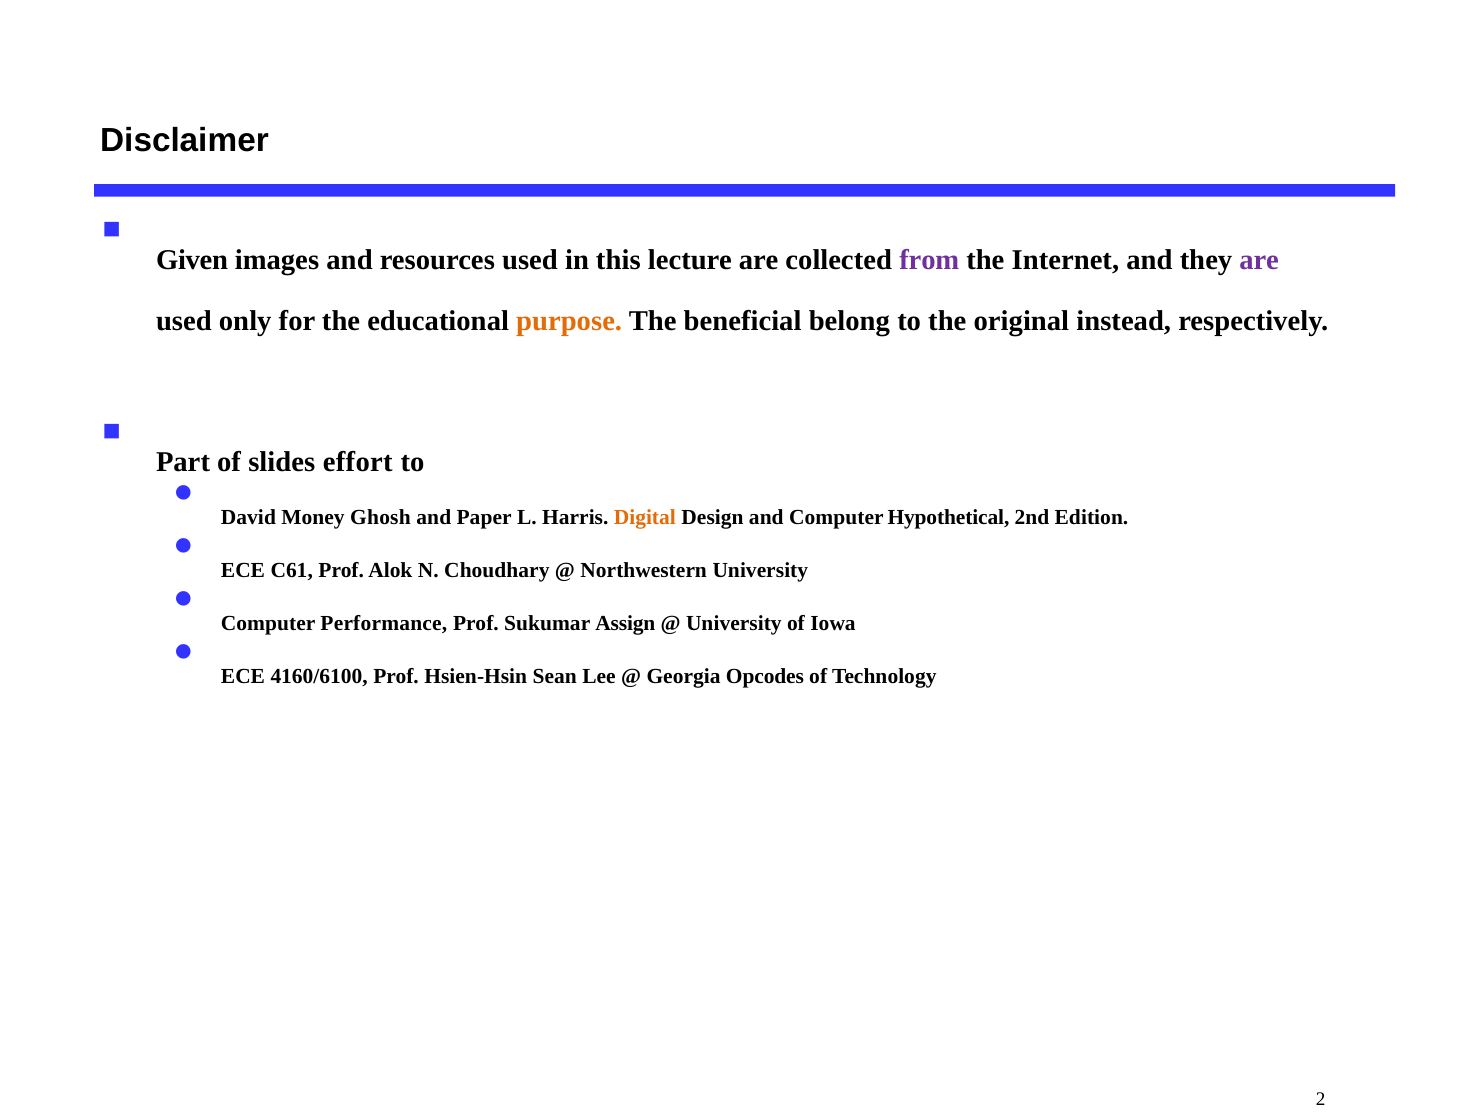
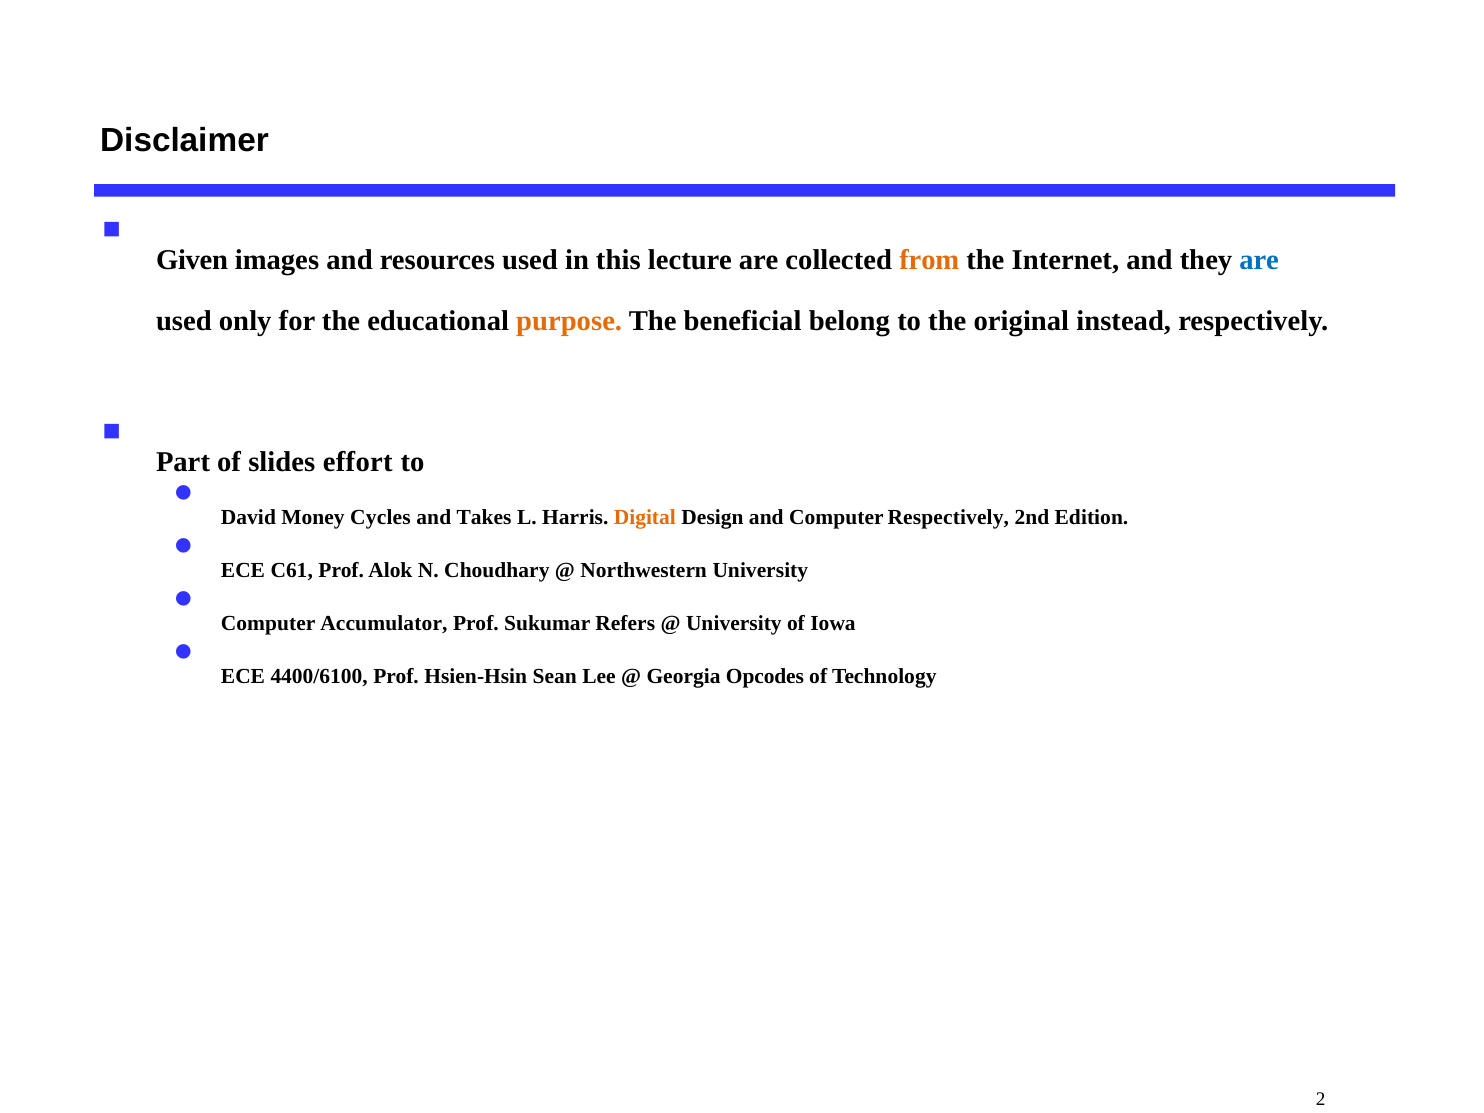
from colour: purple -> orange (929, 260)
are colour: purple -> blue (1259, 260)
Ghosh: Ghosh -> Cycles (380, 518)
Paper: Paper -> Takes (484, 518)
Computer Hypothetical: Hypothetical -> Respectively (948, 518)
Performance: Performance -> Accumulator (384, 624)
Assign: Assign -> Refers (625, 624)
4160/6100: 4160/6100 -> 4400/6100 (319, 677)
